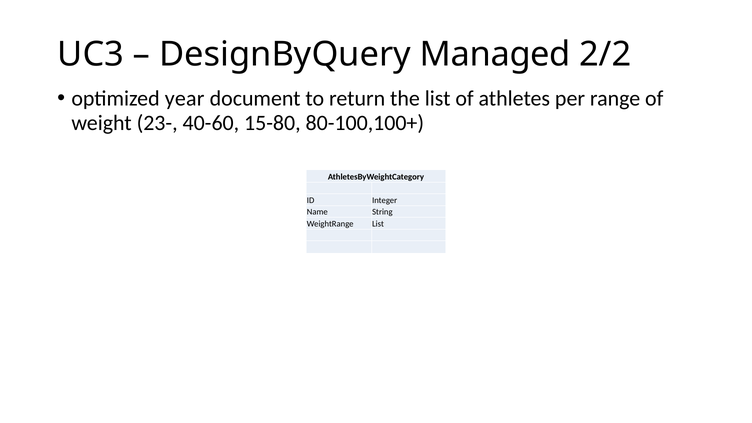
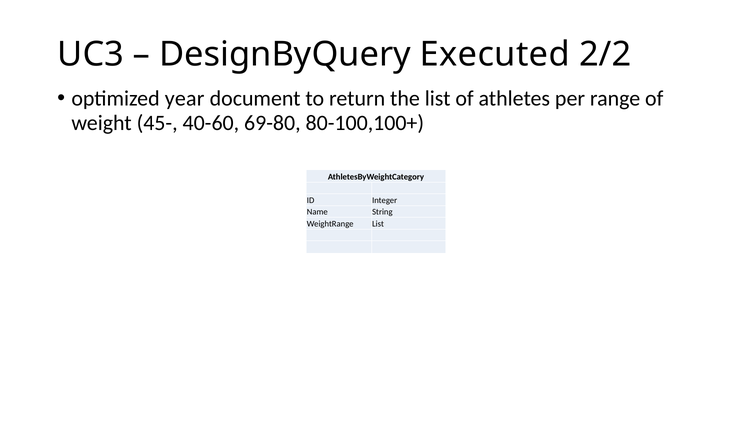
Managed: Managed -> Executed (495, 54)
23-: 23- -> 45- (157, 123)
15-80: 15-80 -> 69-80 (272, 123)
